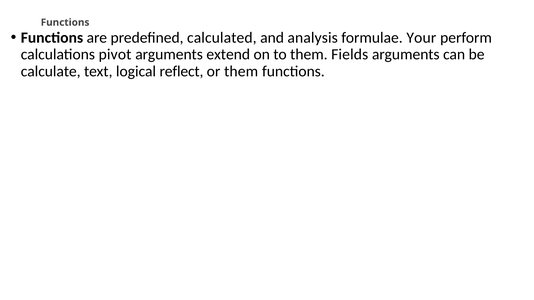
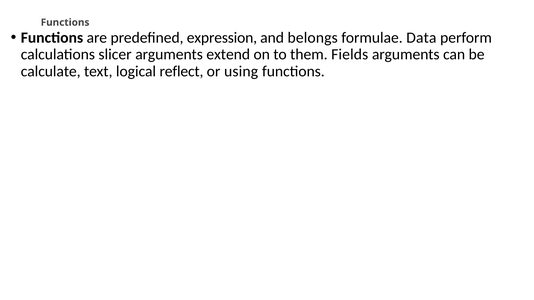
calculated: calculated -> expression (222, 38)
analysis: analysis -> belongs (313, 38)
Your: Your -> Data (421, 38)
pivot: pivot -> slicer (115, 55)
or them: them -> using (241, 71)
